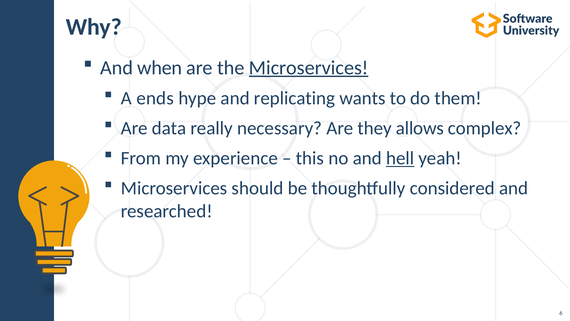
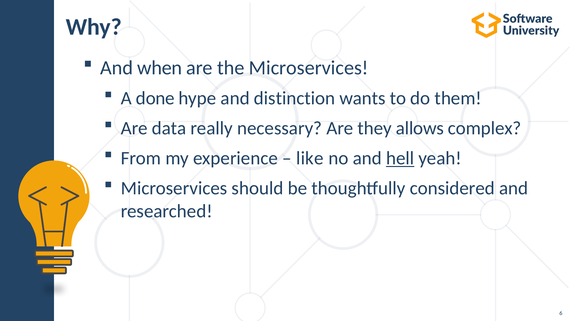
Microservices underline: present -> none (309, 68)
ends: ends -> done (155, 98)
replicating: replicating -> distinction (295, 98)
this: this -> like (310, 158)
